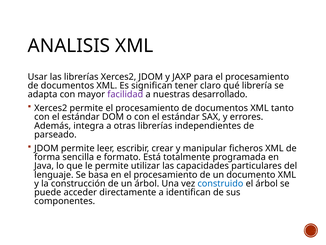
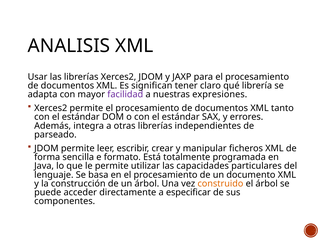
desarrollado: desarrollado -> expresiones (220, 94)
construido colour: blue -> orange (220, 183)
identifican: identifican -> especificar (188, 192)
